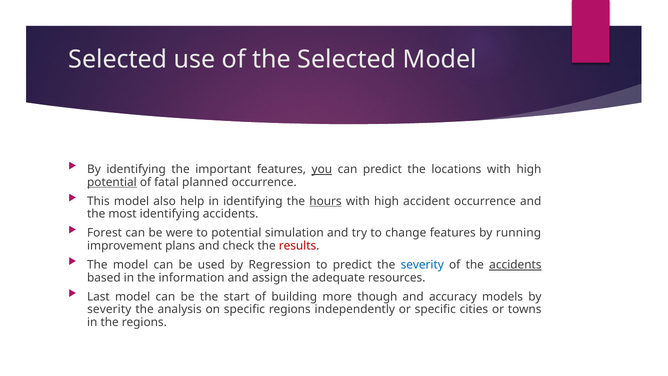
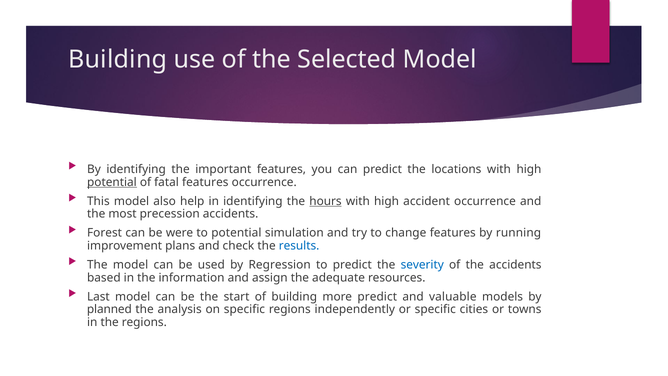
Selected: Selected -> Building (118, 59)
you underline: present -> none (322, 169)
fatal planned: planned -> features (205, 182)
most identifying: identifying -> precession (170, 214)
results colour: red -> blue (299, 246)
accidents underline: present -> none (515, 265)
more though: though -> predict (377, 297)
accuracy: accuracy -> valuable (453, 297)
severity: severity -> planned (109, 309)
